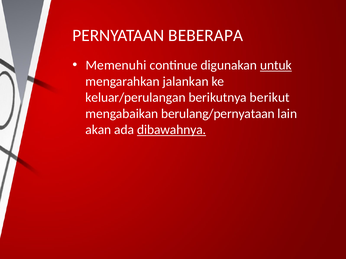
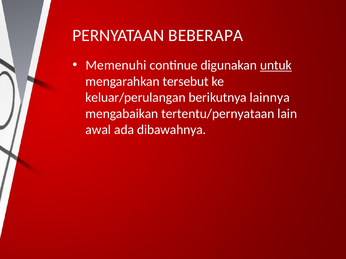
jalankan: jalankan -> tersebut (186, 82)
berikut: berikut -> lainnya (270, 98)
berulang/pernyataan: berulang/pernyataan -> tertentu/pernyataan (218, 114)
akan: akan -> awal (98, 130)
dibawahnya underline: present -> none (172, 130)
